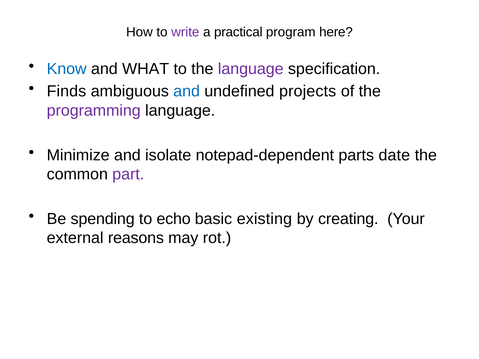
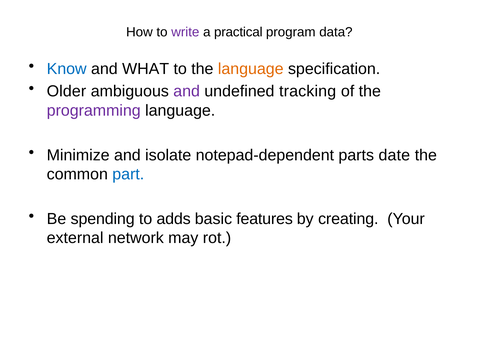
here: here -> data (336, 32)
language colour: purple -> orange (251, 69)
Finds: Finds -> Older (66, 91)
and colour: blue -> purple (187, 91)
projects: projects -> tracking (308, 91)
part colour: purple -> blue (128, 174)
echo: echo -> adds (174, 219)
existing: existing -> features (265, 219)
reasons: reasons -> network (136, 238)
